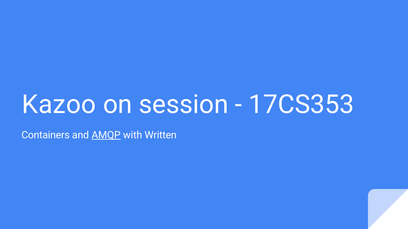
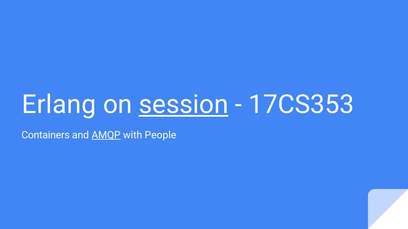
Kazoo: Kazoo -> Erlang (59, 105)
session underline: none -> present (184, 105)
Written: Written -> People (160, 135)
